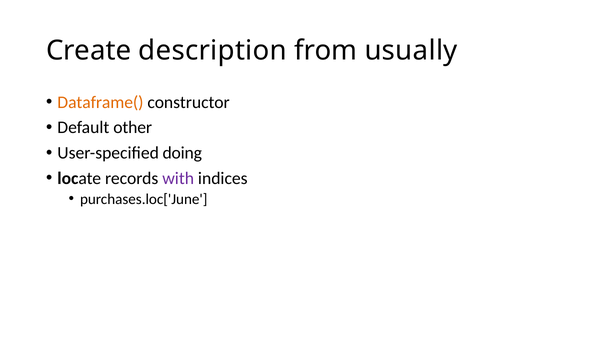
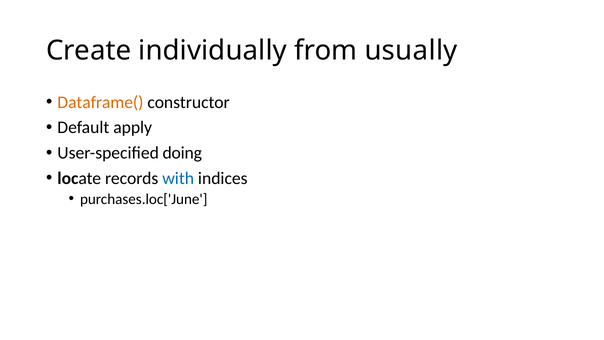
description: description -> individually (213, 51)
other: other -> apply (133, 127)
with colour: purple -> blue (178, 178)
